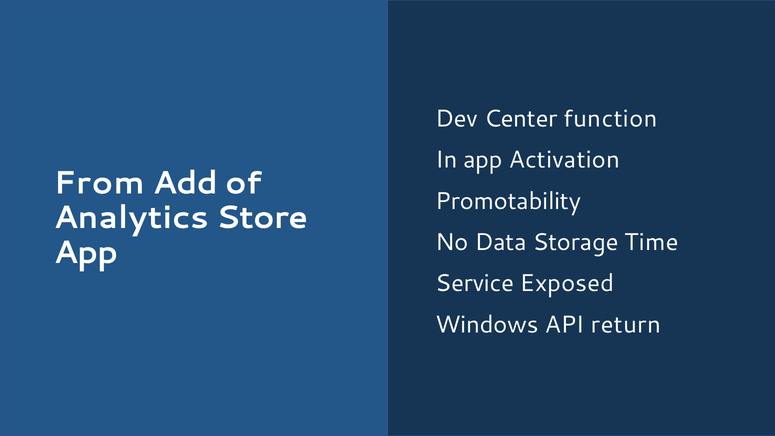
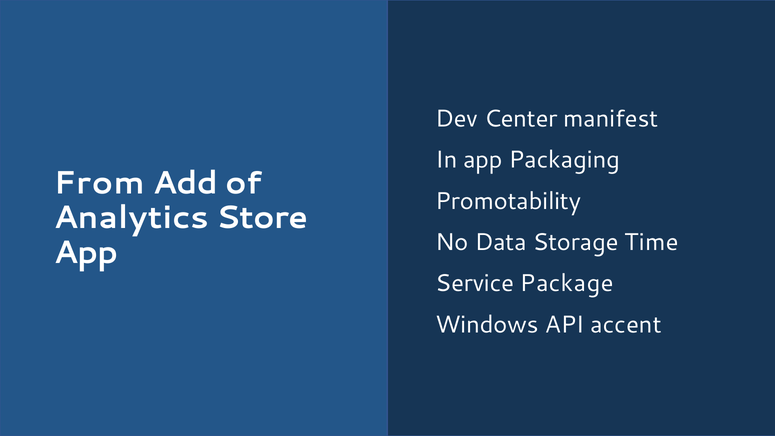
function: function -> manifest (611, 119)
Activation: Activation -> Packaging (565, 160)
Exposed: Exposed -> Package (567, 283)
return: return -> accent (626, 325)
